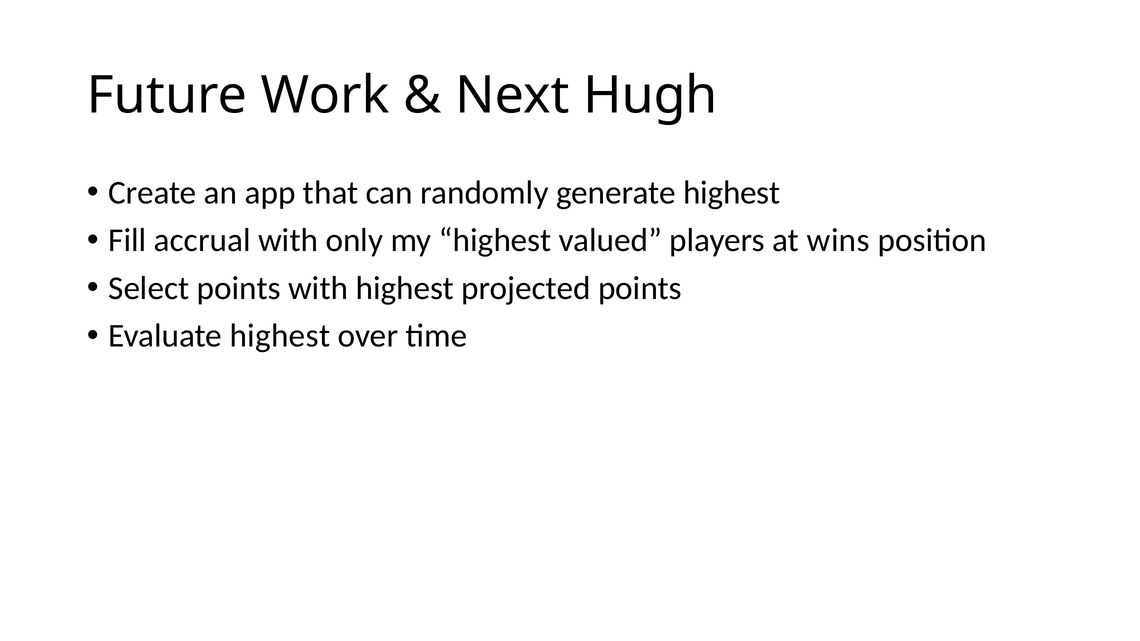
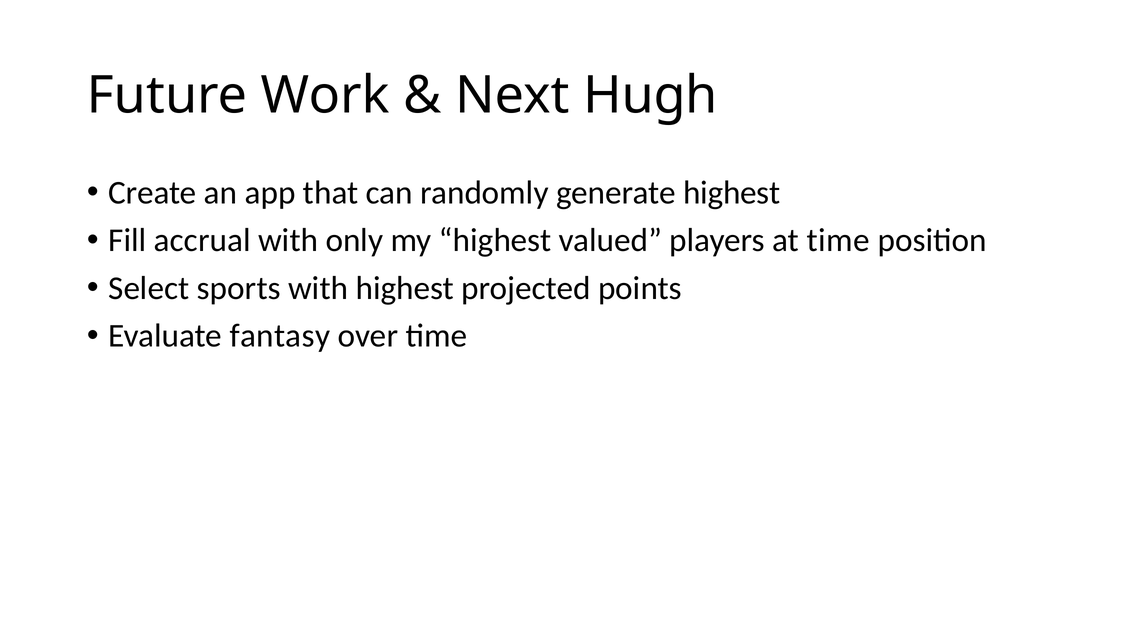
at wins: wins -> time (838, 241)
Select points: points -> sports (239, 288)
Evaluate highest: highest -> fantasy (280, 336)
